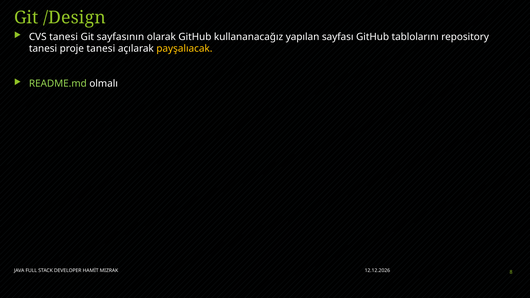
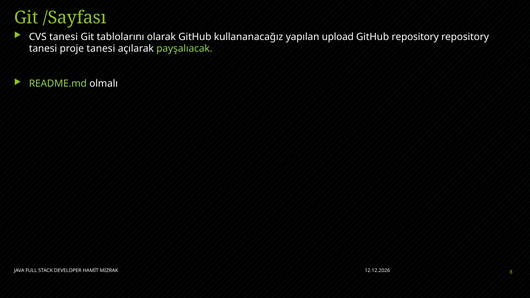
/Design: /Design -> /Sayfası (75, 18)
sayfasının: sayfasının -> tablolarını (120, 37)
sayfası: sayfası -> upload (338, 37)
GitHub tablolarını: tablolarını -> repository (415, 37)
payşalıacak colour: yellow -> light green (184, 49)
